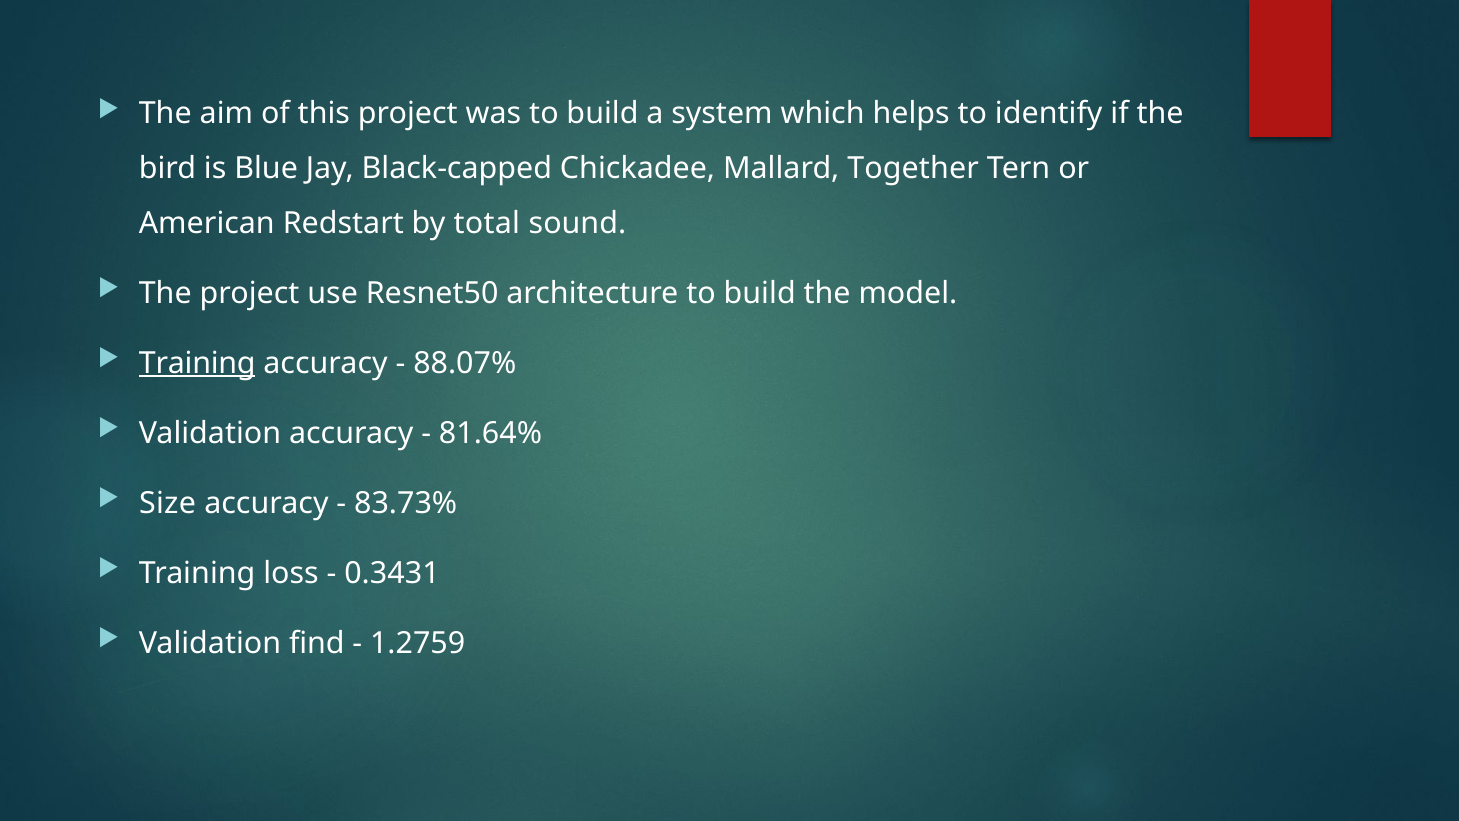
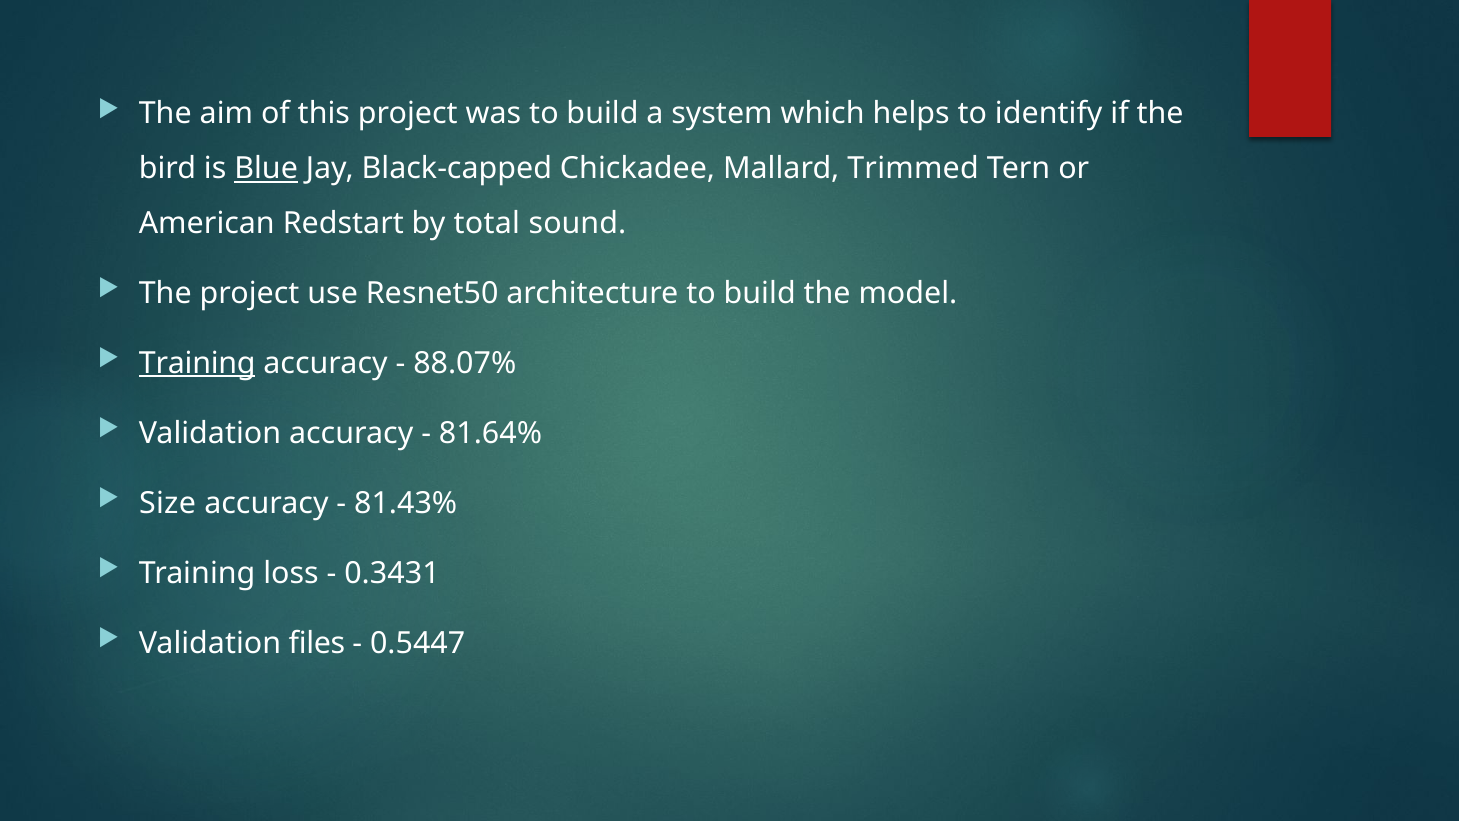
Blue underline: none -> present (266, 169)
Together: Together -> Trimmed (913, 169)
83.73%: 83.73% -> 81.43% (406, 503)
find: find -> files (317, 643)
1.2759: 1.2759 -> 0.5447 (418, 643)
